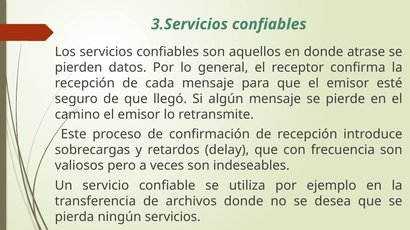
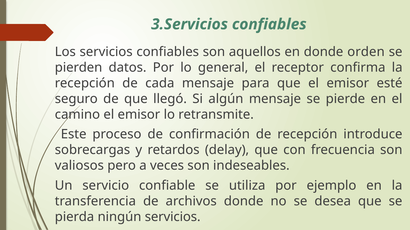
atrase: atrase -> orden (366, 52)
